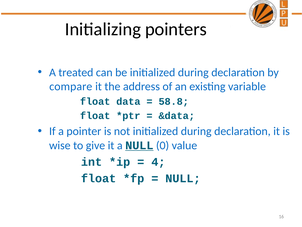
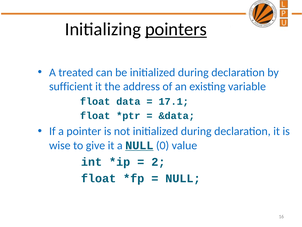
pointers underline: none -> present (176, 29)
compare: compare -> sufficient (71, 86)
58.8: 58.8 -> 17.1 (174, 101)
4: 4 -> 2 (158, 162)
